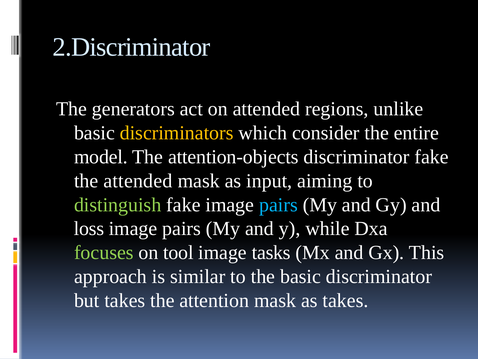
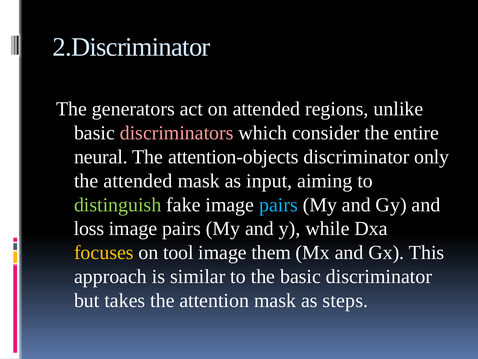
discriminators colour: yellow -> pink (177, 133)
model: model -> neural (101, 157)
discriminator fake: fake -> only (432, 157)
focuses colour: light green -> yellow (104, 252)
tasks: tasks -> them (271, 252)
as takes: takes -> steps (345, 300)
